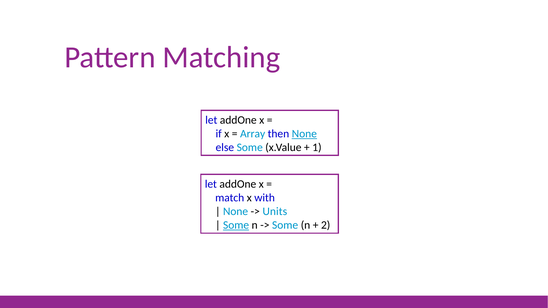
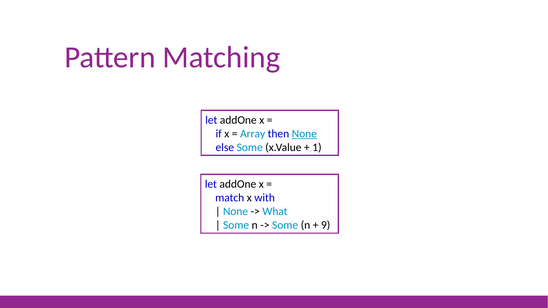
Units: Units -> What (275, 212)
Some underline: present -> none (236, 225)
2: 2 -> 9 (326, 225)
